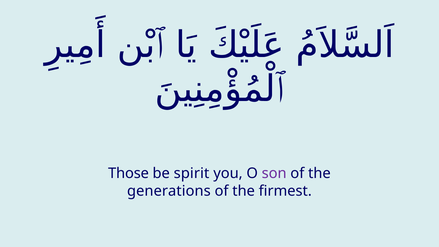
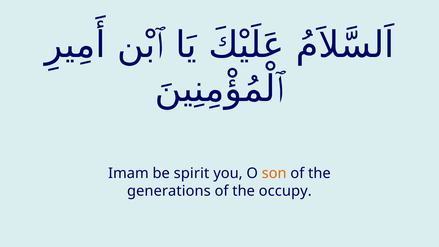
Those: Those -> Imam (128, 173)
son colour: purple -> orange (274, 173)
firmest: firmest -> occupy (285, 191)
